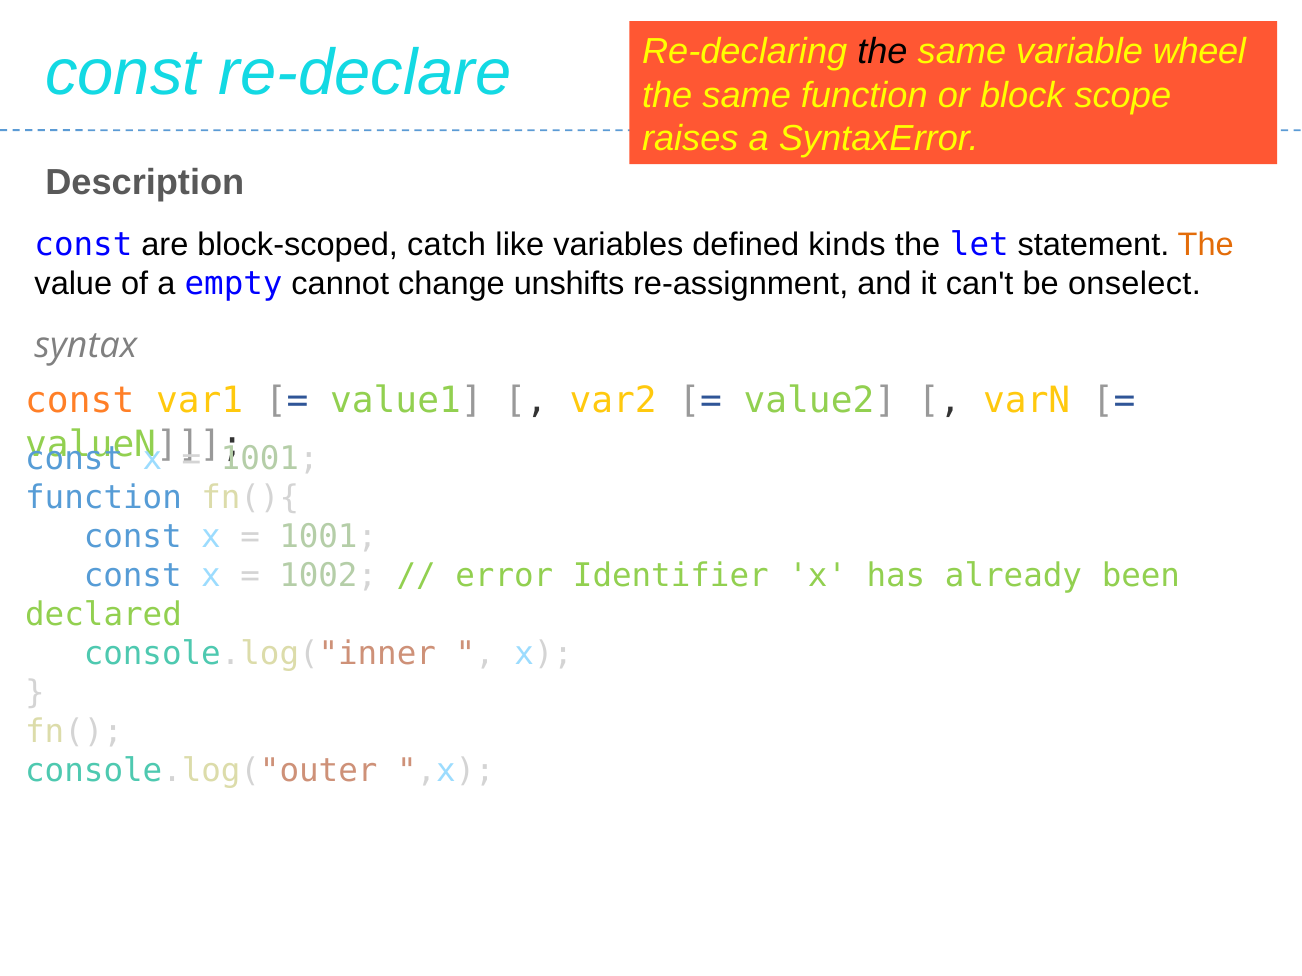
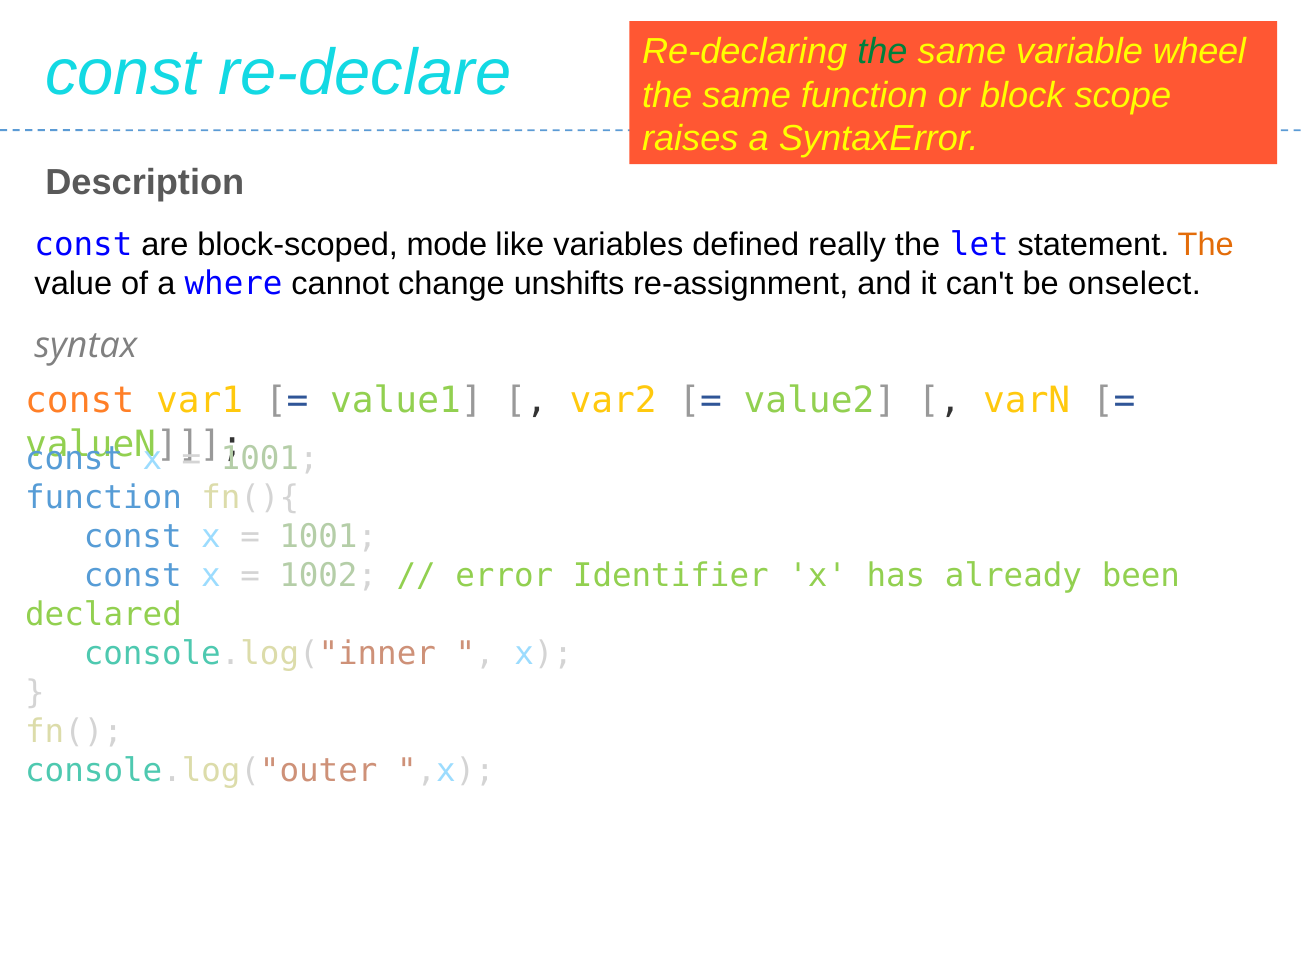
the colour: black -> green (882, 52)
catch: catch -> mode (447, 245)
kinds: kinds -> really (847, 245)
empty: empty -> where (234, 284)
